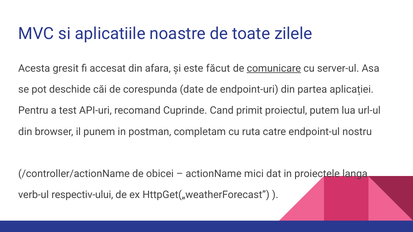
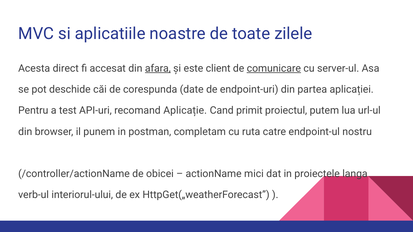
gresit: gresit -> direct (66, 68)
afara underline: none -> present (158, 68)
făcut: făcut -> client (218, 68)
Cuprinde: Cuprinde -> Aplicație (185, 111)
respectiv-ului: respectiv-ului -> interiorul-ului (82, 195)
